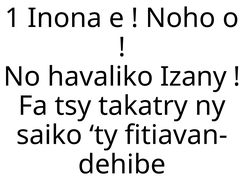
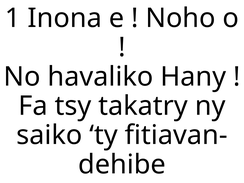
Izany: Izany -> Hany (193, 77)
